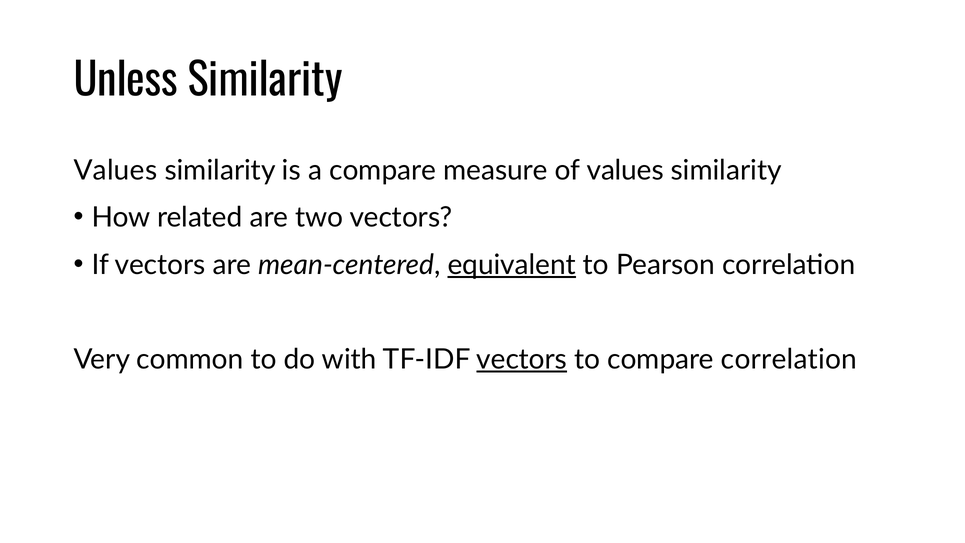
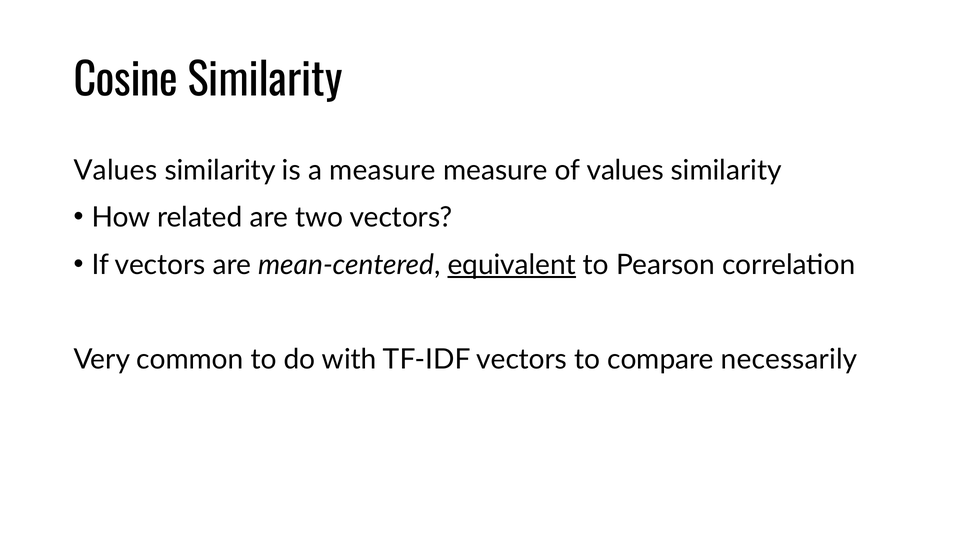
Unless: Unless -> Cosine (126, 81)
a compare: compare -> measure (383, 170)
vectors underline: present -> none (522, 359)
compare correlation: correlation -> necessarily (789, 359)
